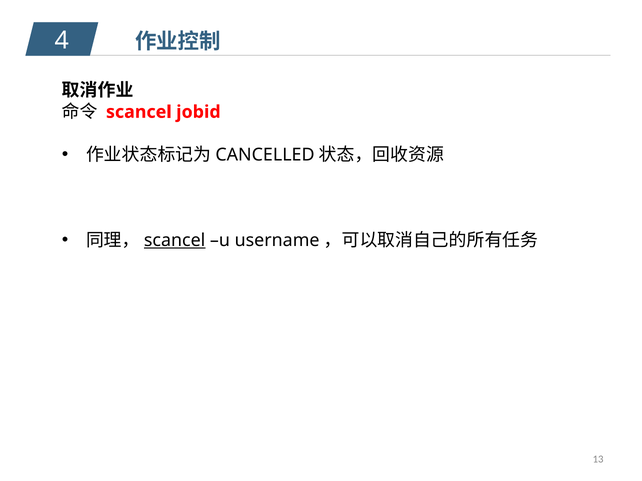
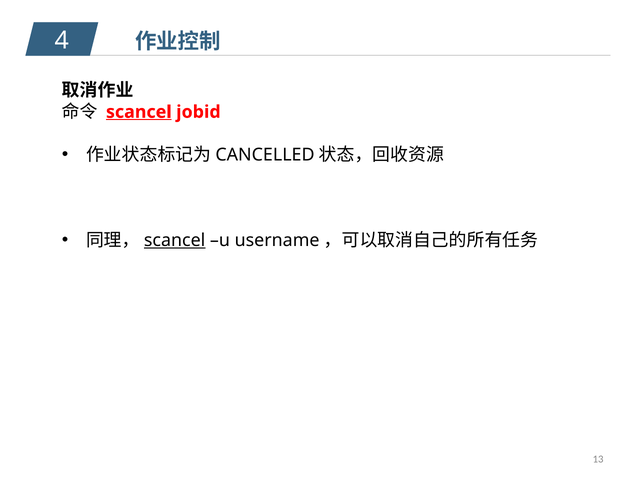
scancel underline: none -> present (139, 112)
